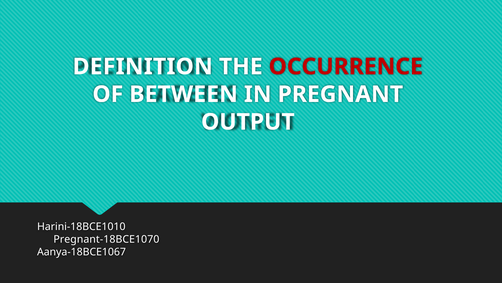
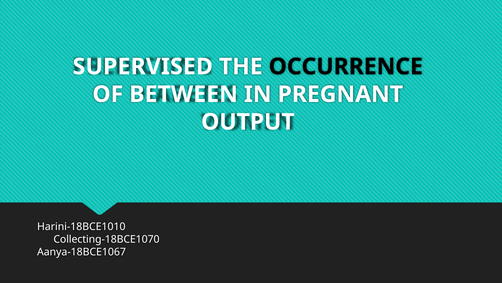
DEFINITION: DEFINITION -> SUPERVISED (143, 67)
OCCURRENCE colour: red -> black (346, 67)
Pregnant-18BCE1070: Pregnant-18BCE1070 -> Collecting-18BCE1070 (106, 239)
